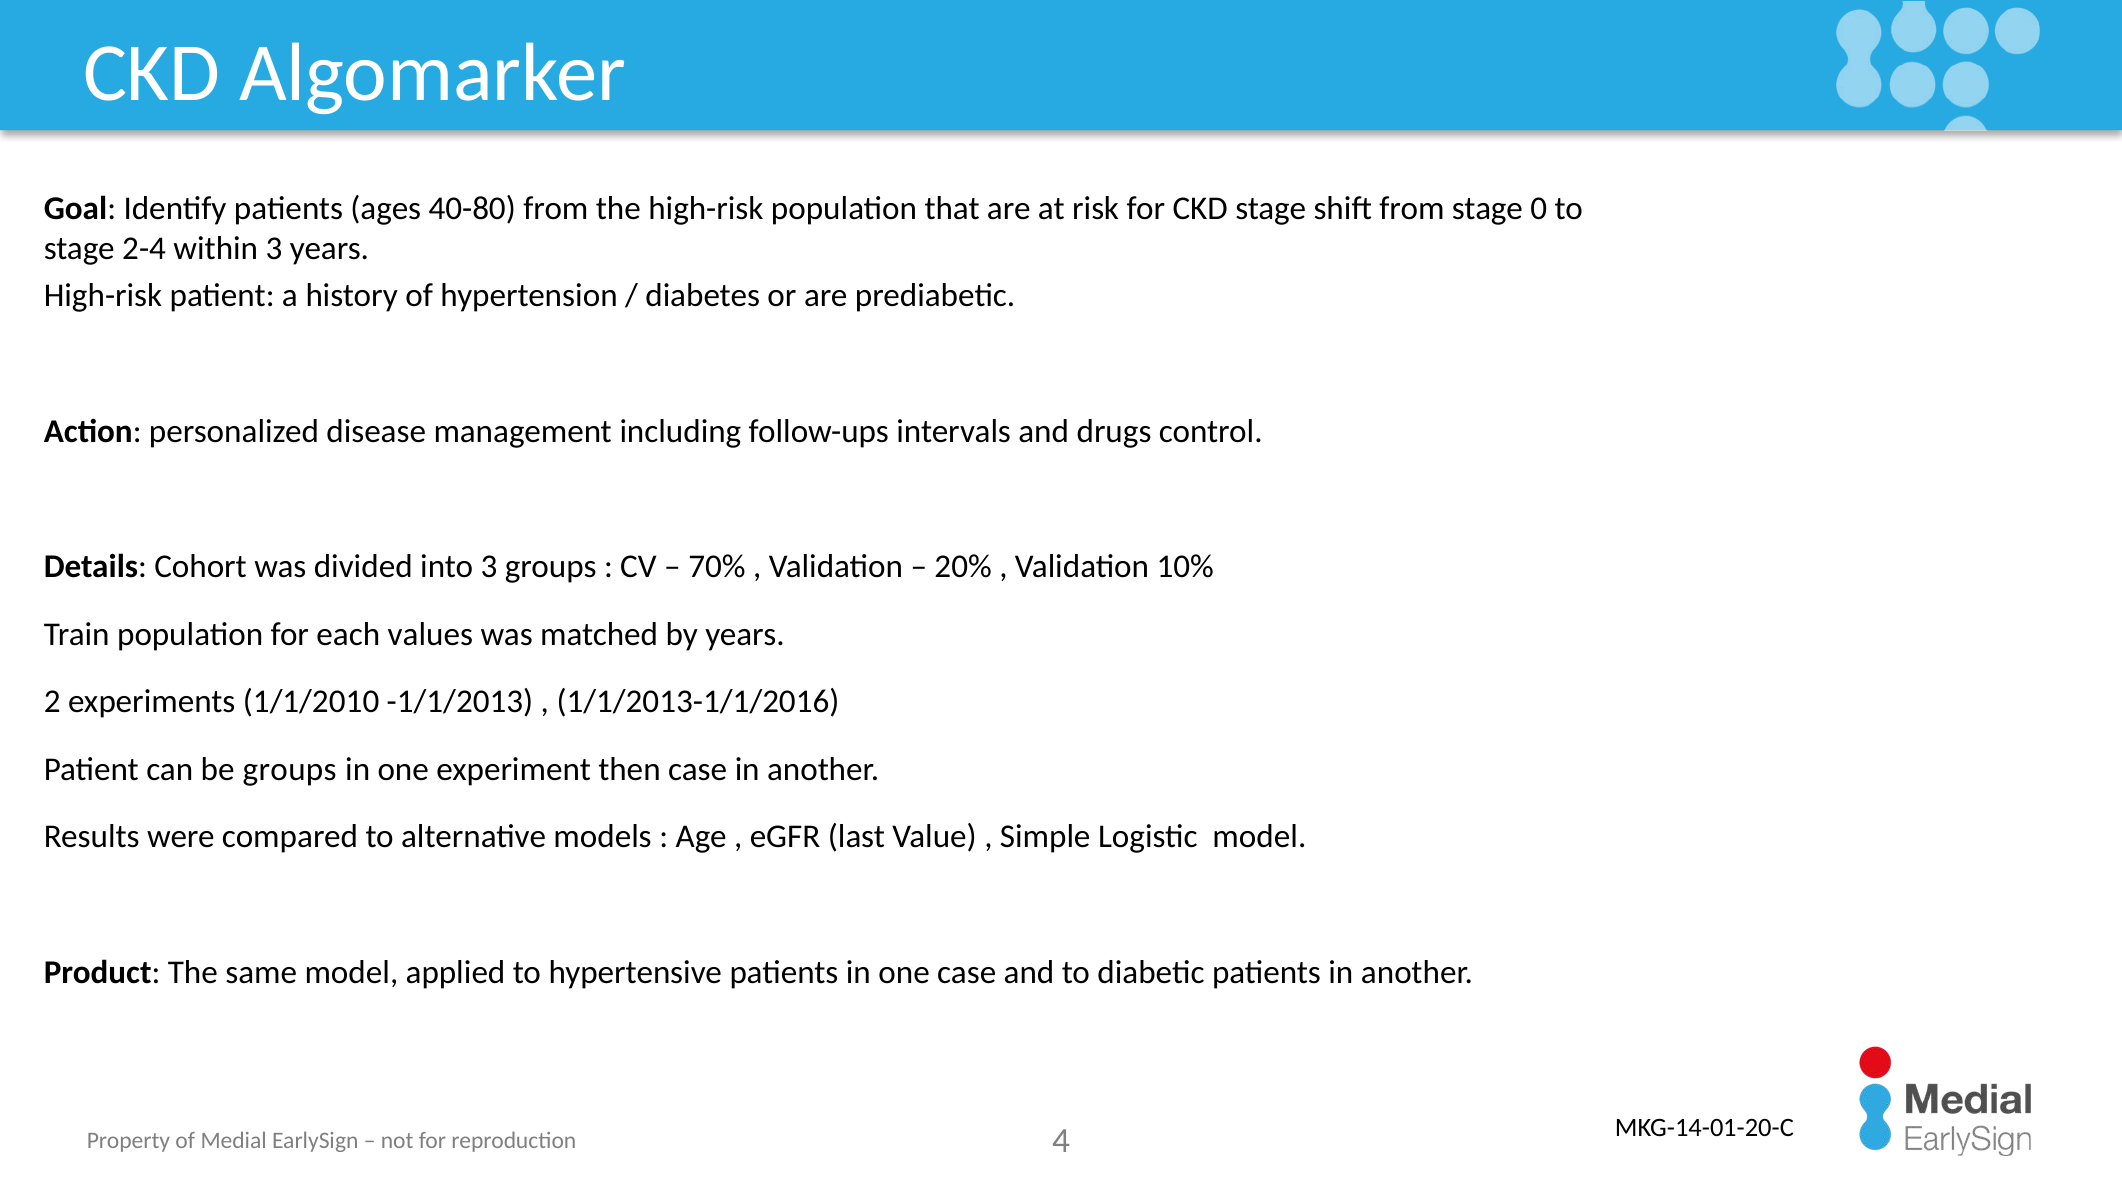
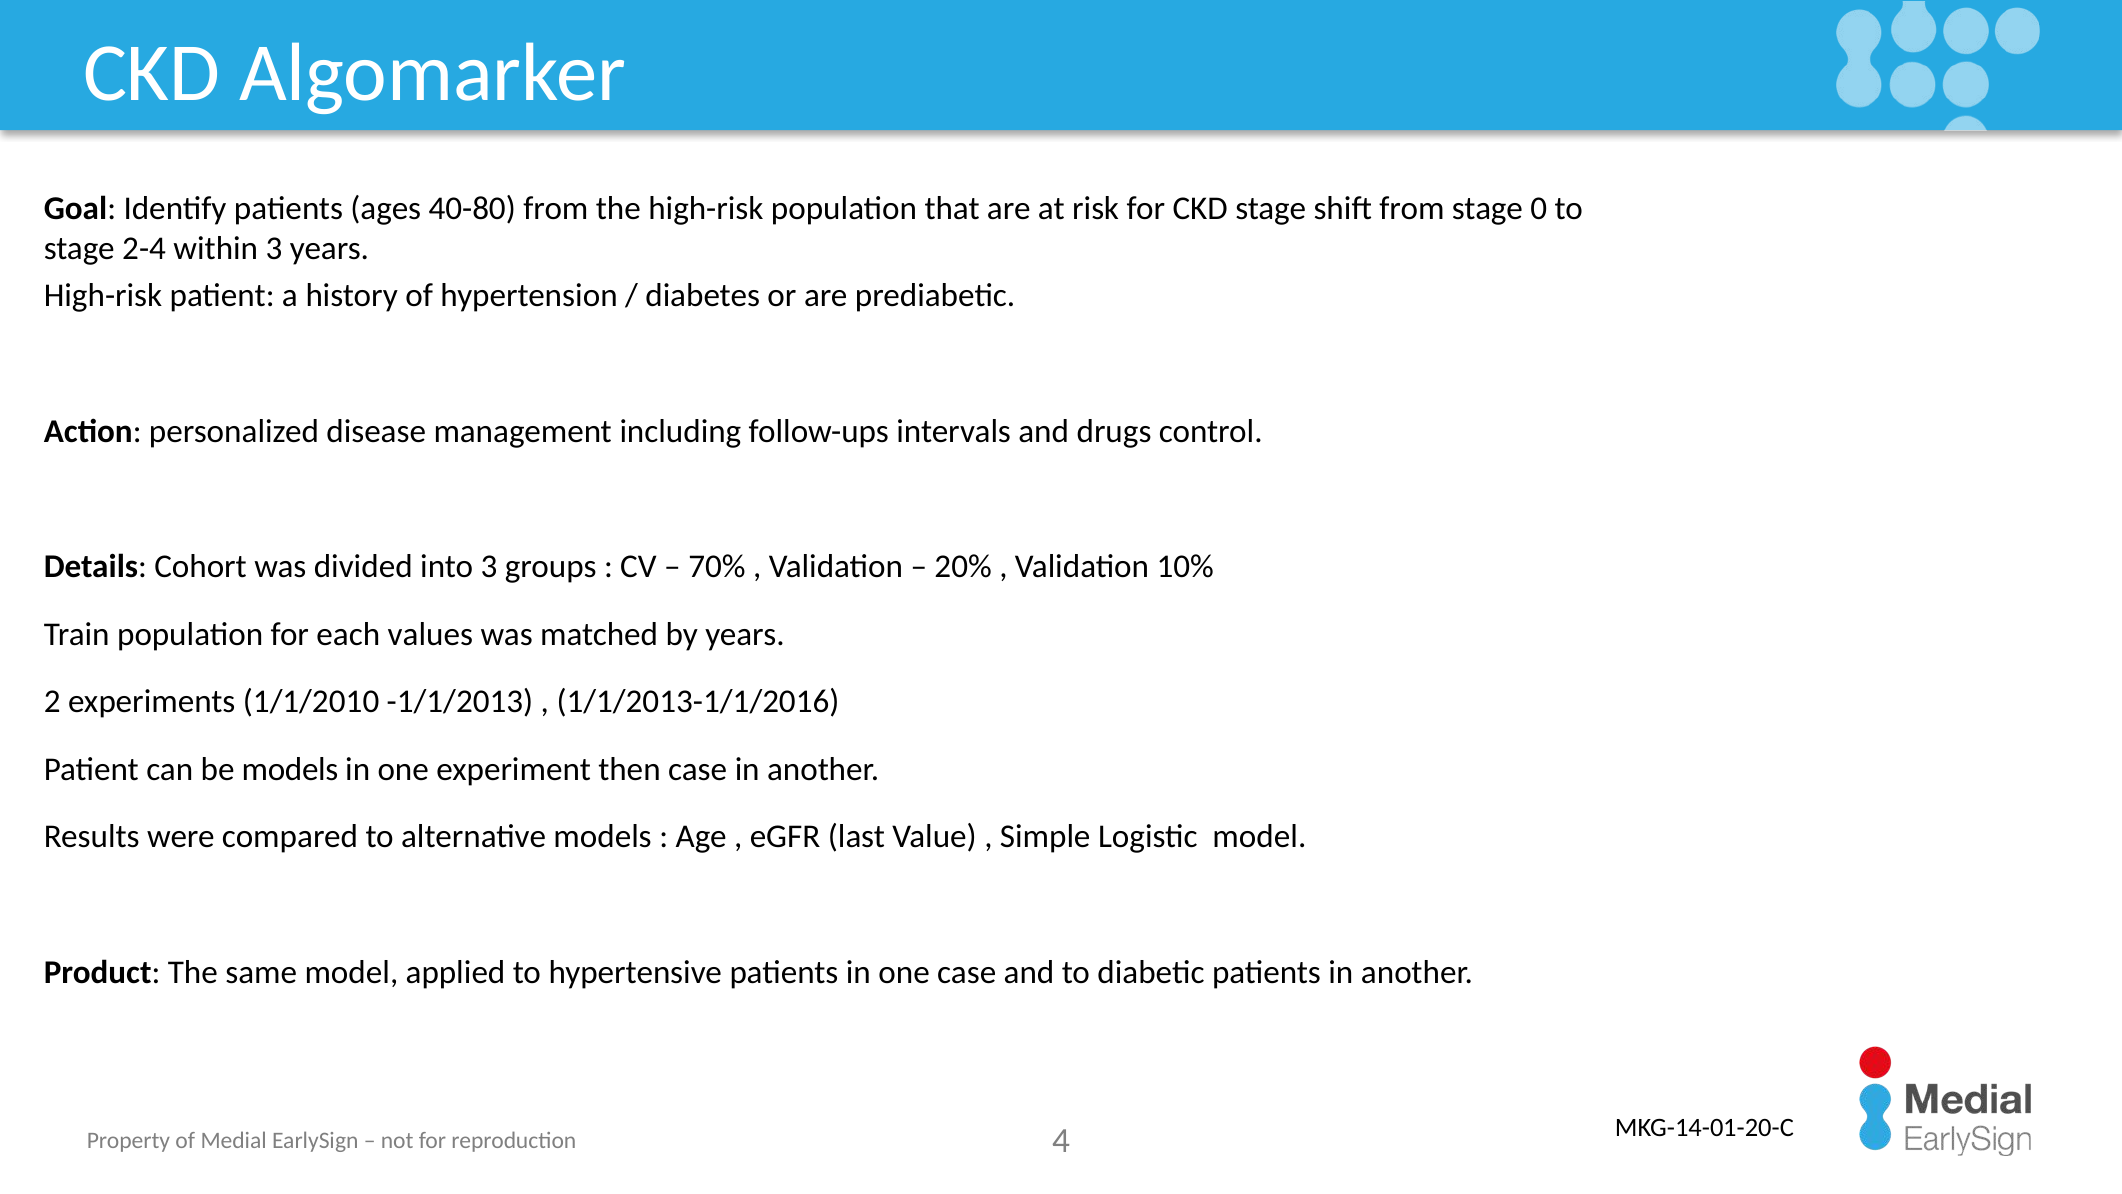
be groups: groups -> models (290, 769)
